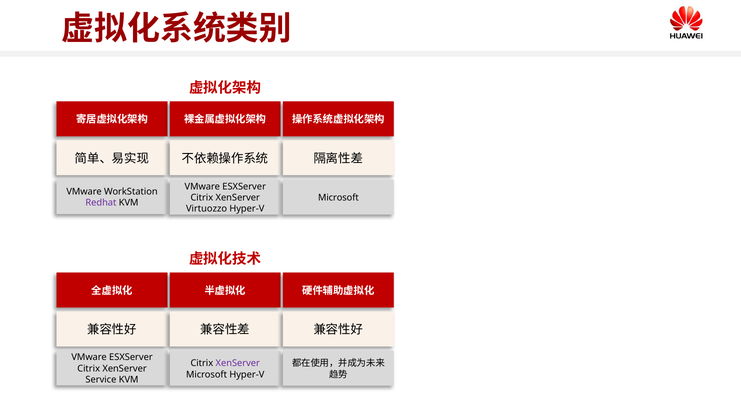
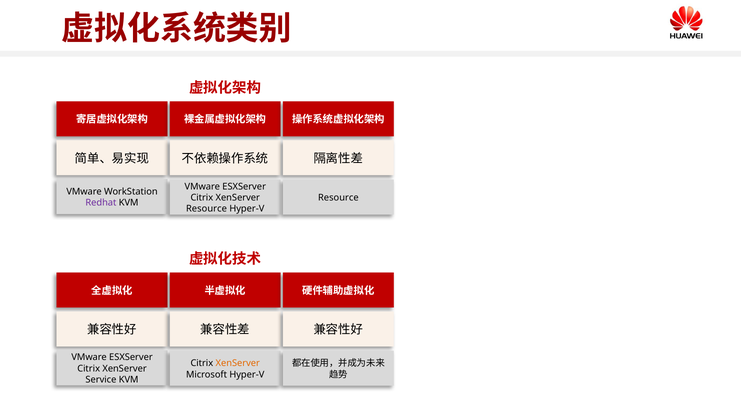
Microsoft: Microsoft -> Resource (338, 198)
Virtuozzo: Virtuozzo -> Resource (206, 209)
XenServer colour: purple -> orange (238, 363)
